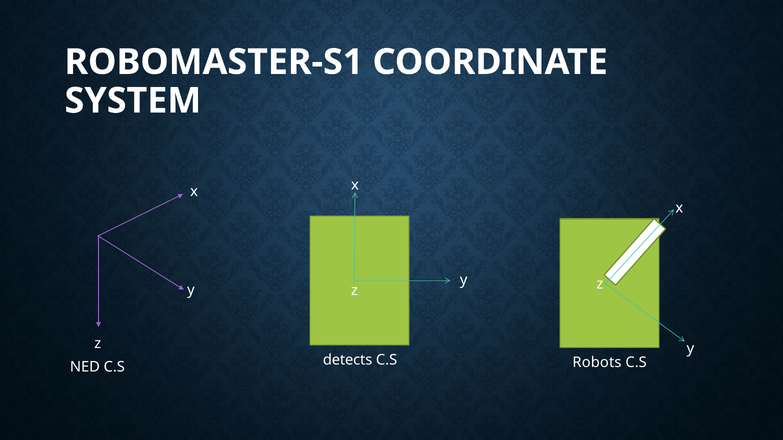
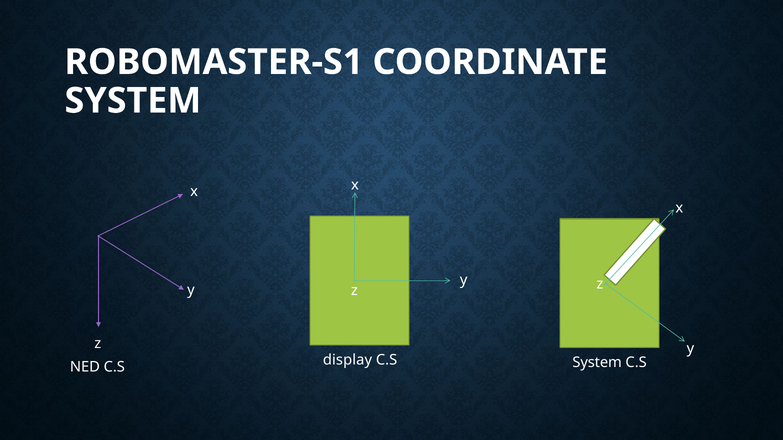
detects: detects -> display (347, 360)
Robots: Robots -> System (597, 363)
